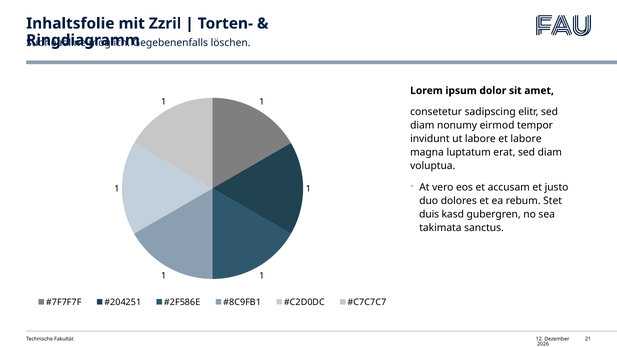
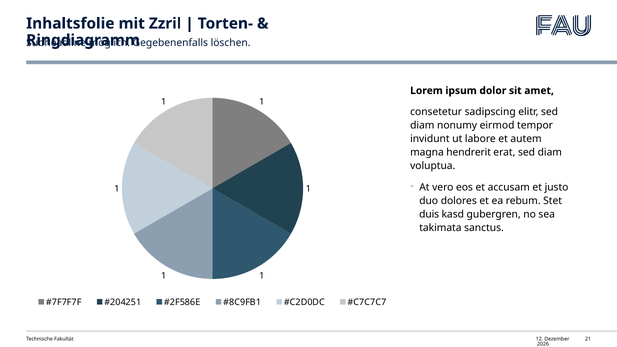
et labore: labore -> autem (526, 139)
luptatum: luptatum -> hendrerit (469, 153)
